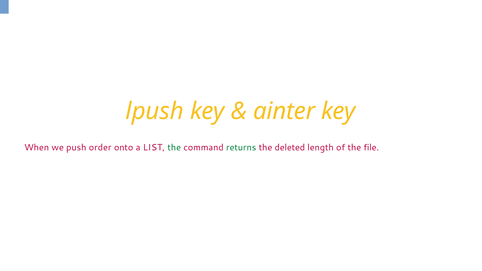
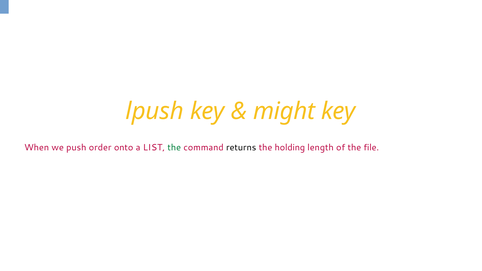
ainter: ainter -> might (284, 111)
returns colour: green -> black (241, 147)
deleted: deleted -> holding (290, 147)
